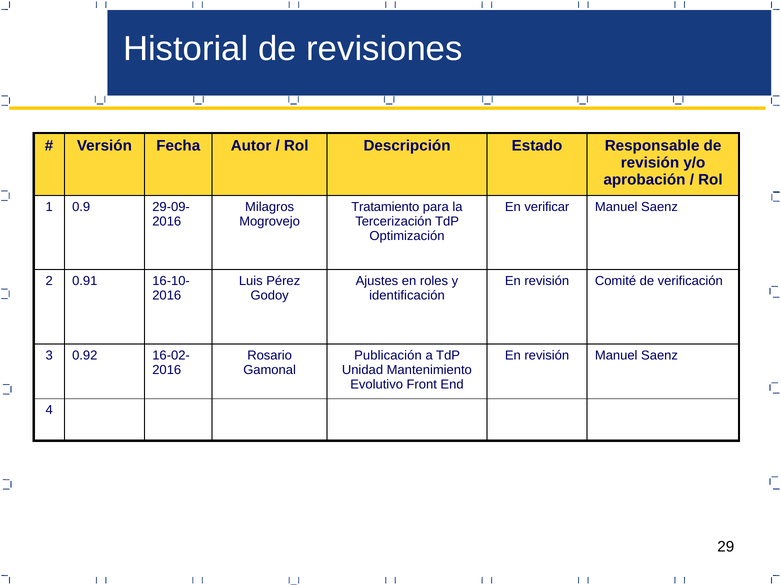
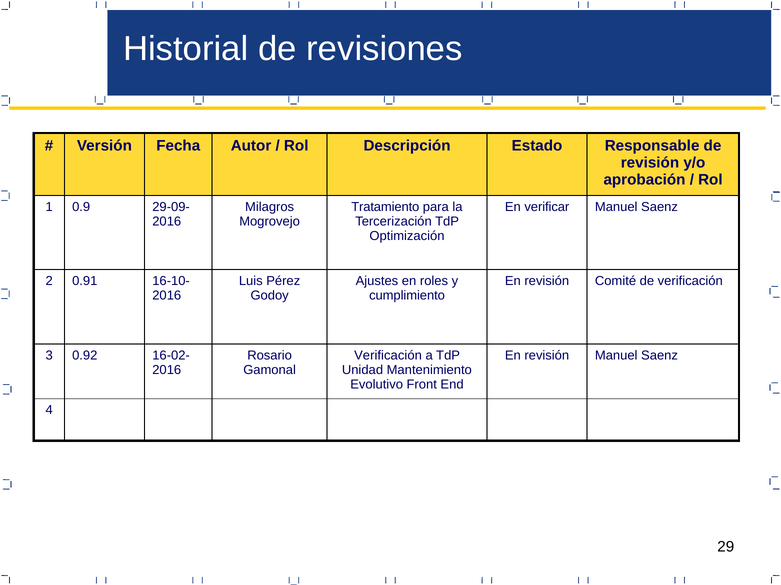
identificación: identificación -> cumplimiento (407, 296)
Publicación: Publicación -> Verificación (388, 356)
